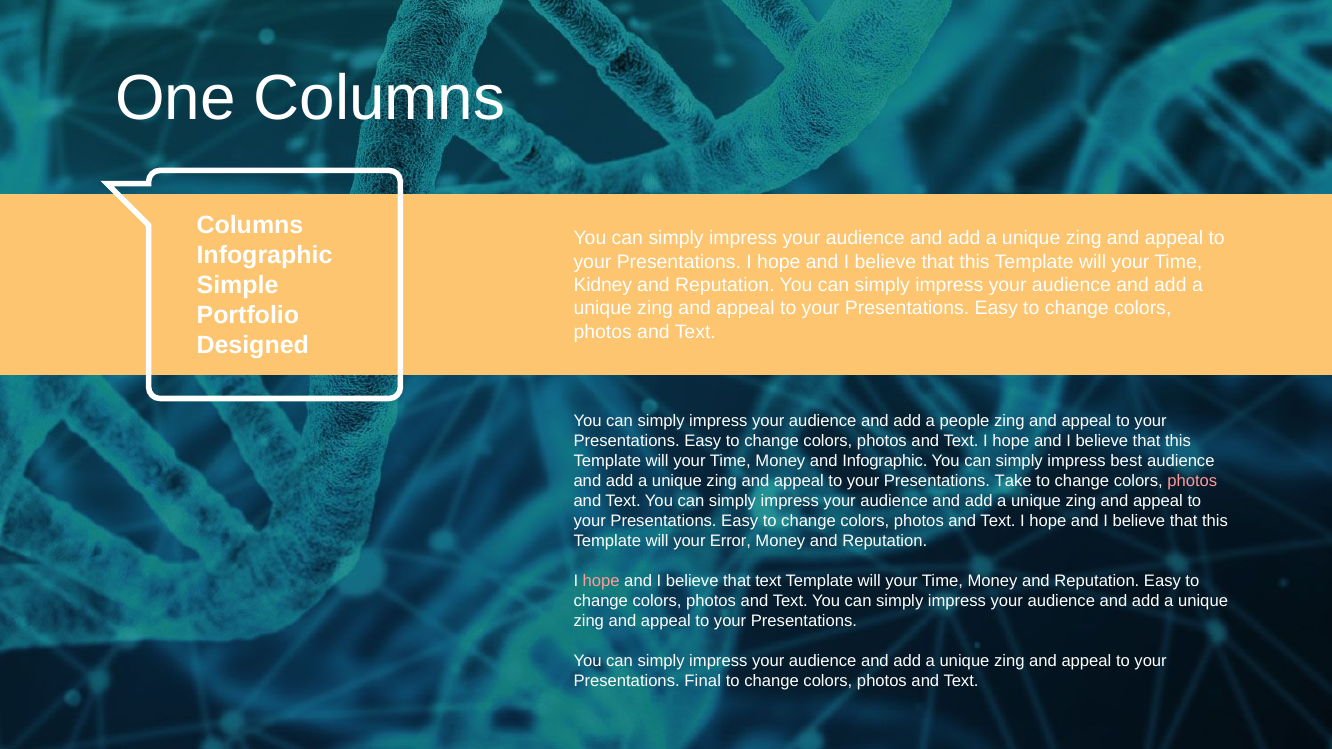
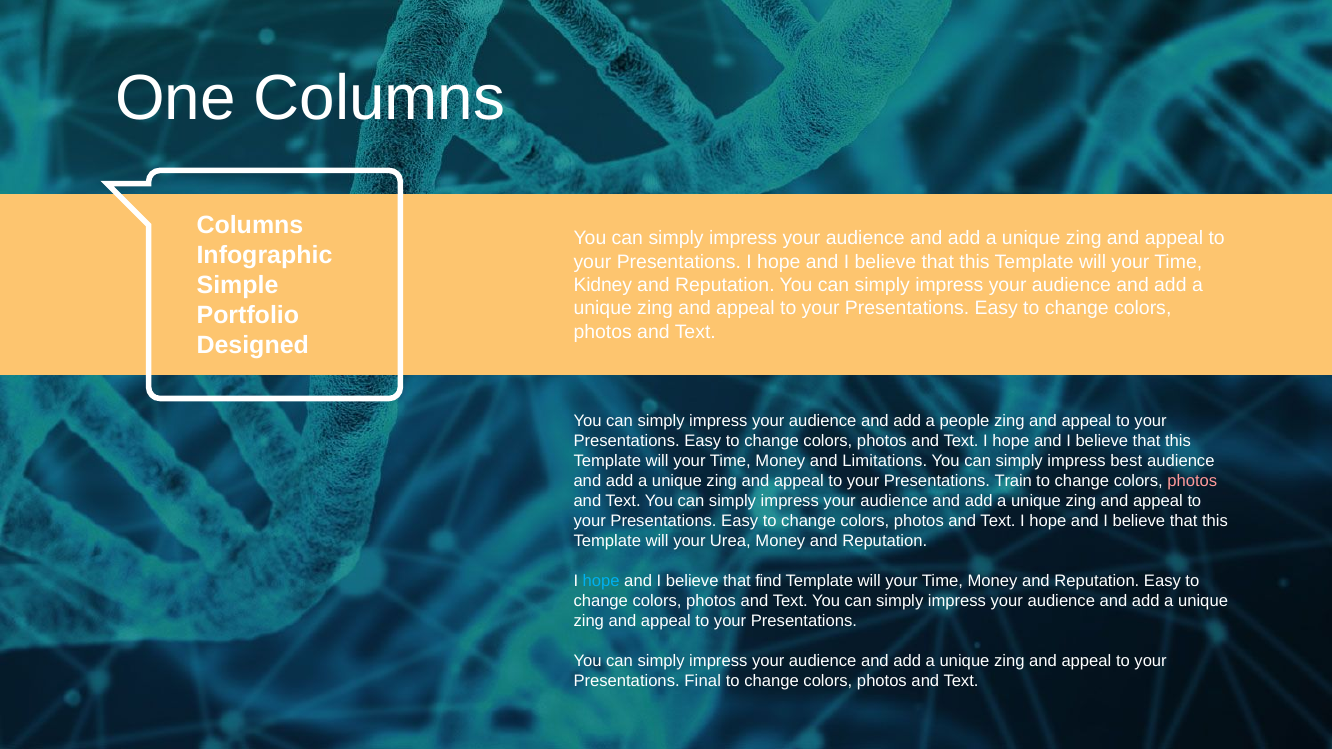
and Infographic: Infographic -> Limitations (885, 461)
Take: Take -> Train (1013, 481)
Error: Error -> Urea (730, 541)
hope colour: pink -> light blue (601, 581)
that text: text -> find (768, 581)
